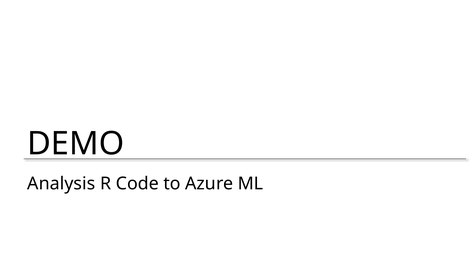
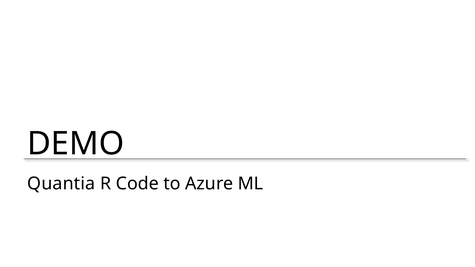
Analysis: Analysis -> Quantia (61, 184)
